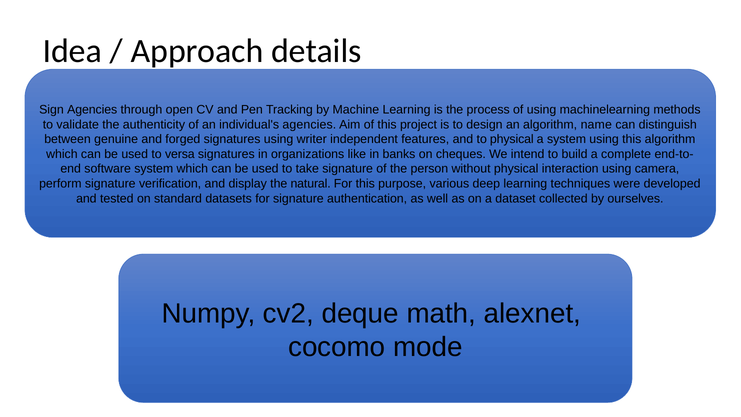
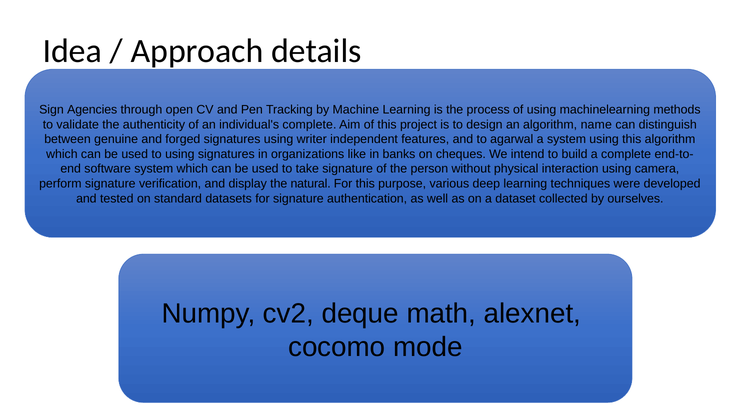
individual's agencies: agencies -> complete (309, 124)
to physical: physical -> agarwal (512, 139)
to versa: versa -> using (180, 154)
